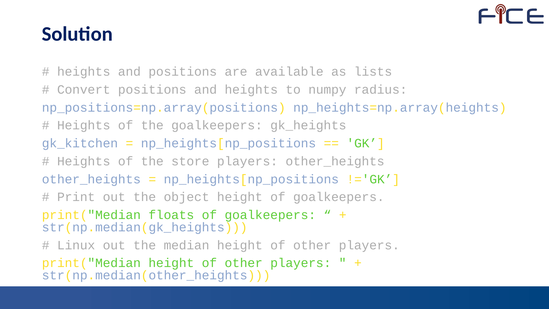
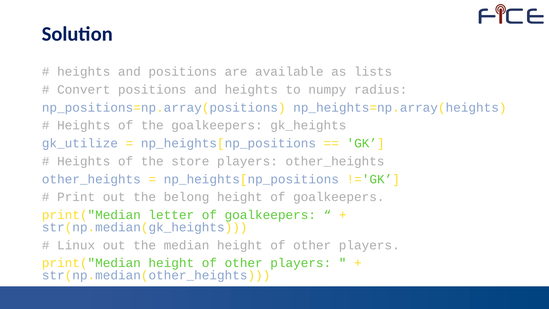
gk_kitchen: gk_kitchen -> gk_utilize (80, 143)
object: object -> belong (187, 197)
floats: floats -> letter (171, 215)
